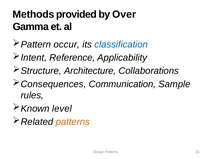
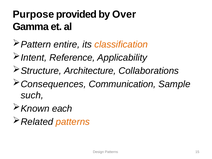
Methods: Methods -> Purpose (33, 14)
occur: occur -> entire (67, 44)
classification colour: blue -> orange (121, 44)
rules: rules -> such (32, 95)
level: level -> each (62, 109)
